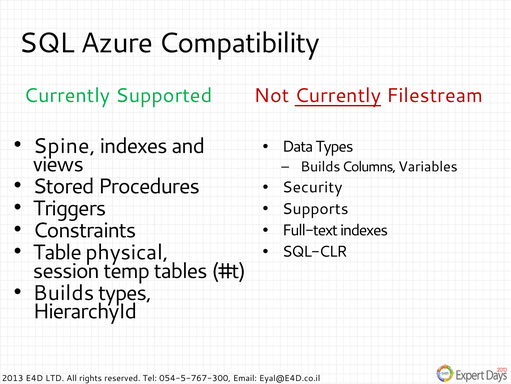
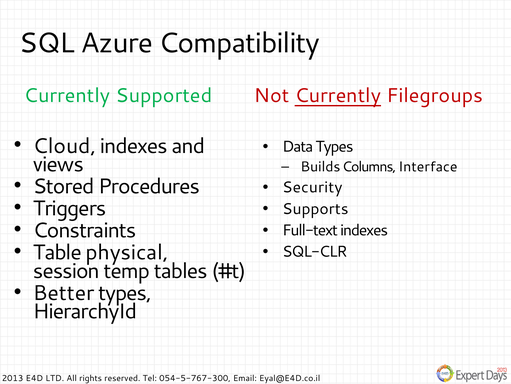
Filestream: Filestream -> Filegroups (435, 96)
Spine: Spine -> Cloud (65, 146)
Variables: Variables -> Interface (428, 166)
Builds: Builds -> Better (64, 293)
